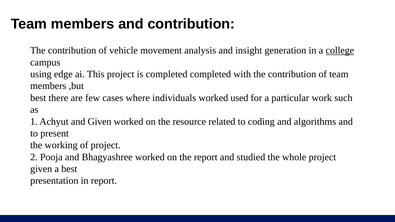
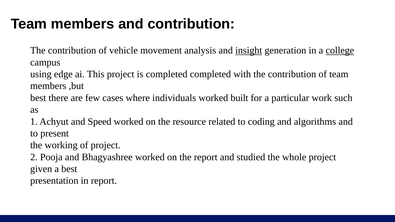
insight underline: none -> present (249, 51)
used: used -> built (239, 98)
and Given: Given -> Speed (100, 122)
